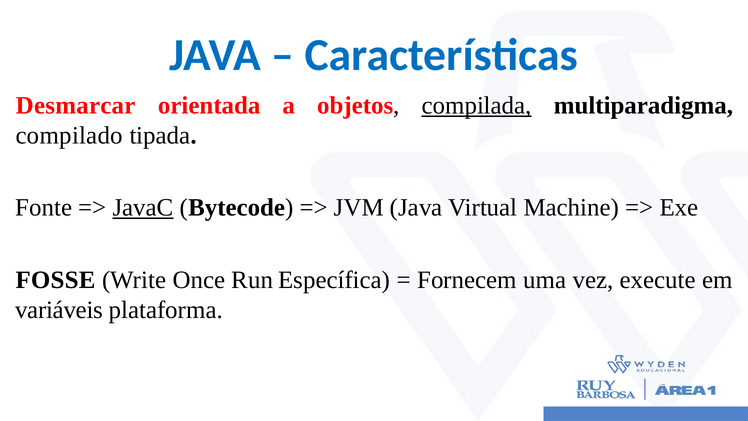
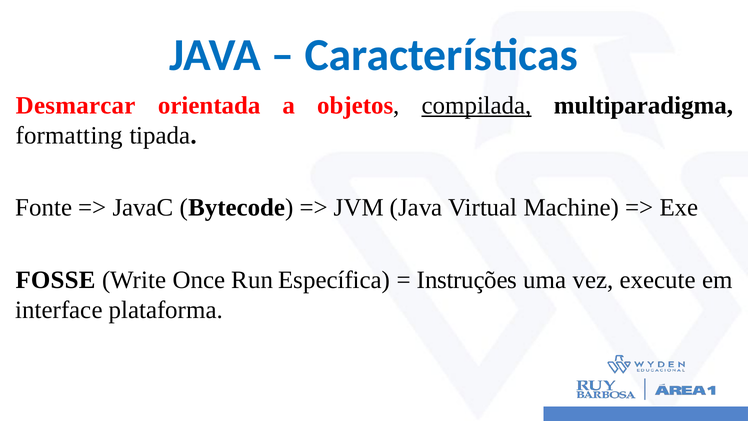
compilado: compilado -> formatting (69, 135)
JavaC underline: present -> none (143, 208)
Fornecem: Fornecem -> Instruções (467, 280)
variáveis: variáveis -> interface (59, 310)
